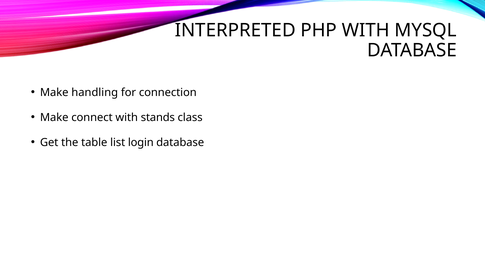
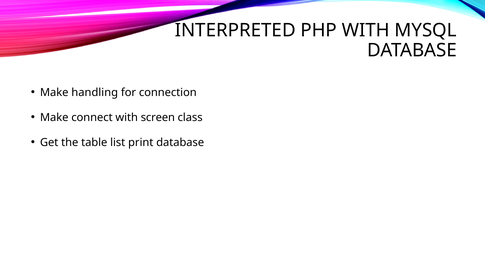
stands: stands -> screen (158, 117)
login: login -> print (141, 142)
